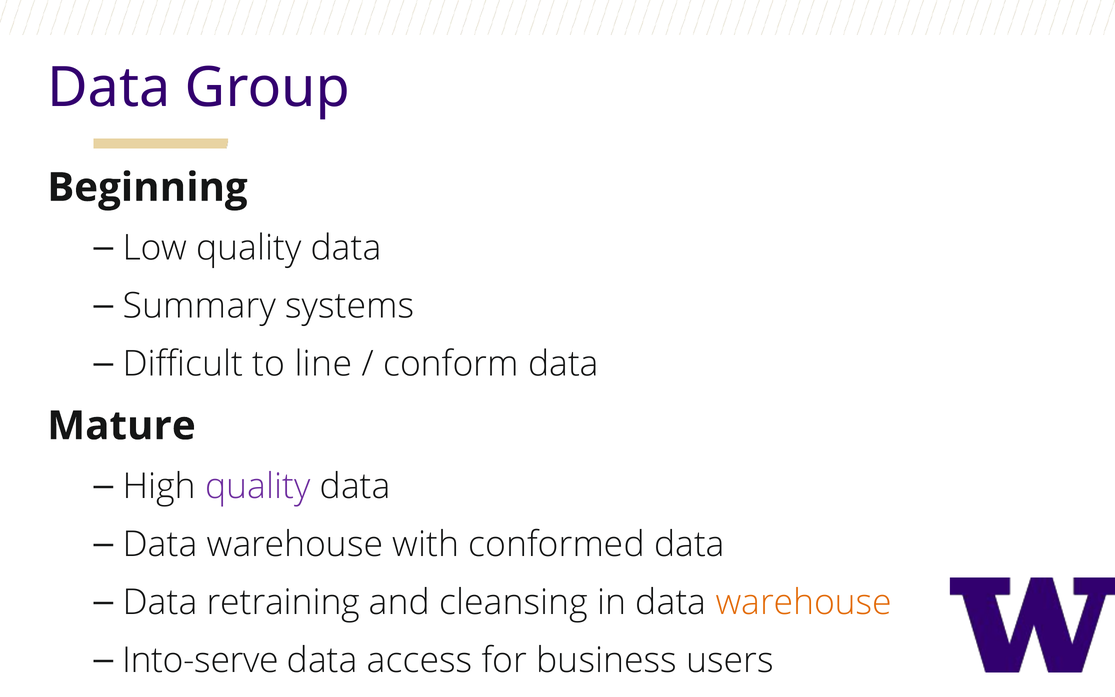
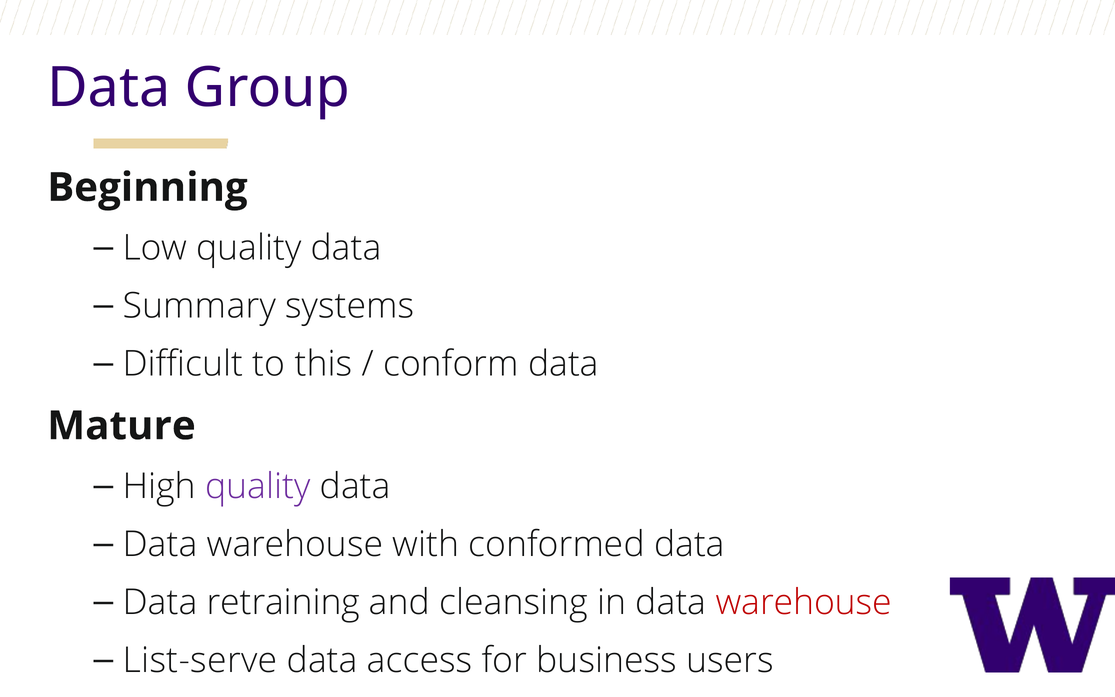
line: line -> this (323, 364)
warehouse colour: orange -> red (804, 602)
Into-serve: Into-serve -> List-serve (200, 660)
